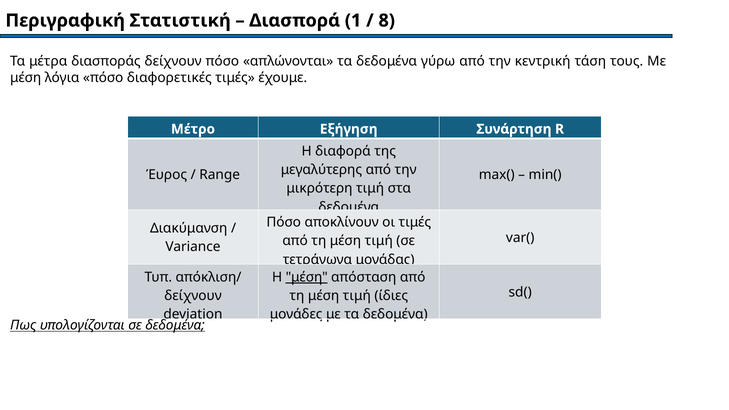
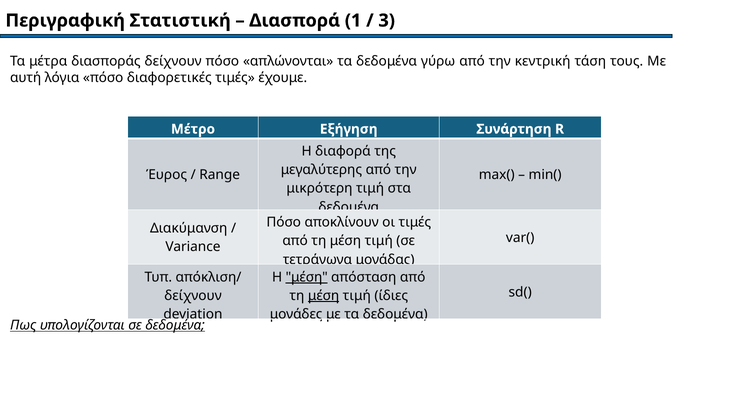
8: 8 -> 3 (387, 21)
μέση: μέση -> αυτή (26, 78)
μέση underline: none -> present (324, 296)
